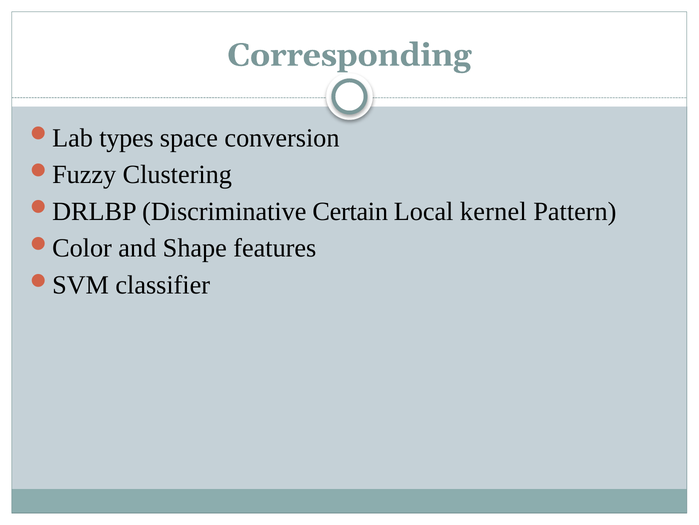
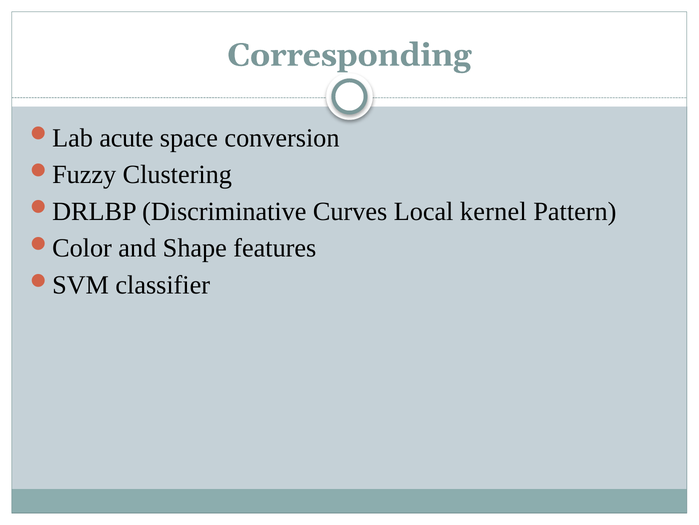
types: types -> acute (126, 138)
Certain: Certain -> Curves (350, 211)
